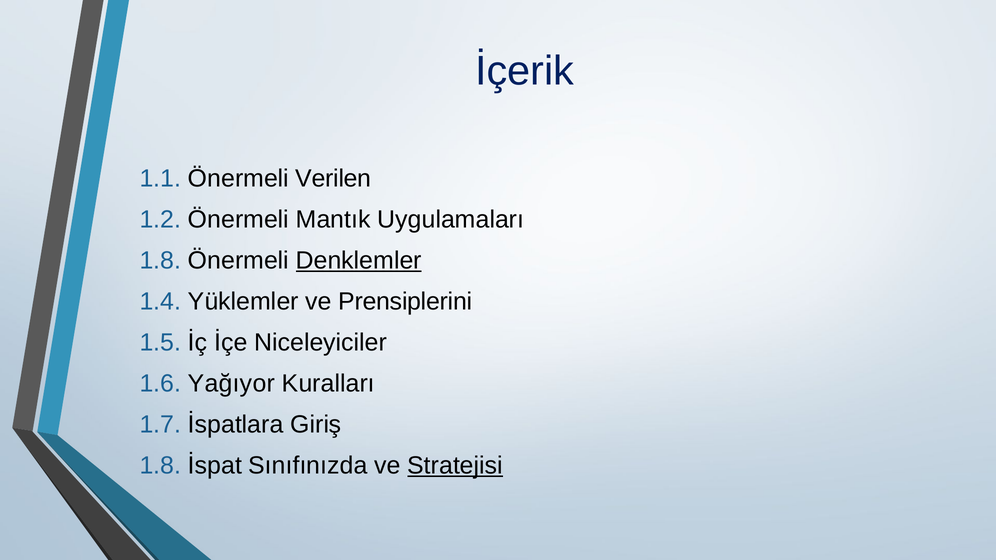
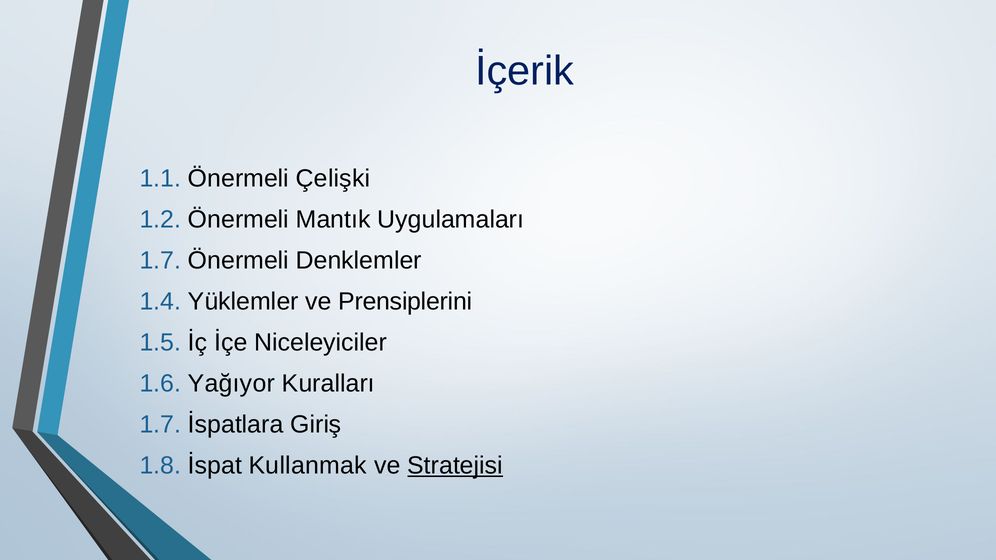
Verilen: Verilen -> Çelişki (333, 178)
1.8: 1.8 -> 1.7 (160, 261)
Denklemler underline: present -> none (359, 261)
Sınıfınızda: Sınıfınızda -> Kullanmak (308, 466)
